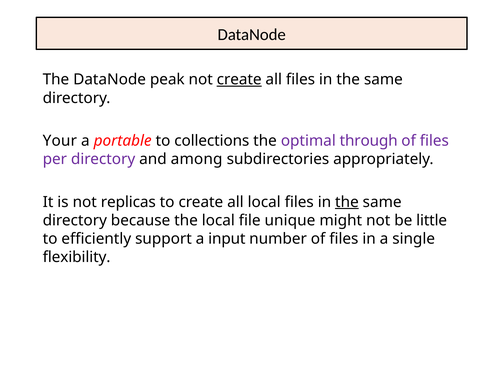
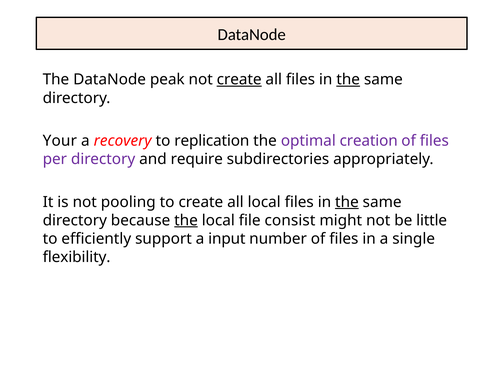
the underline: none -> present (348, 80)
portable: portable -> recovery (123, 141)
collections: collections -> replication (212, 141)
through: through -> creation (369, 141)
among: among -> require (197, 159)
replicas: replicas -> pooling (128, 202)
the underline: none -> present (186, 221)
unique: unique -> consist (290, 221)
